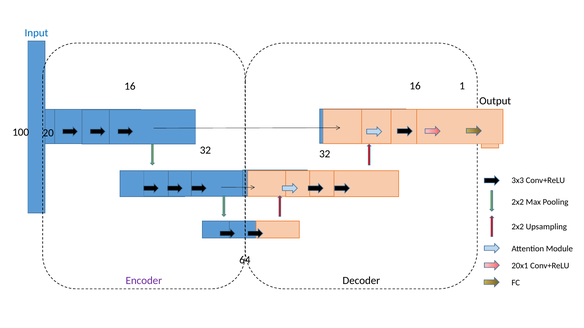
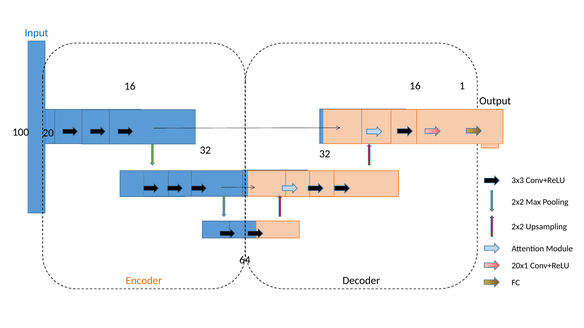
Encoder colour: purple -> orange (144, 281)
